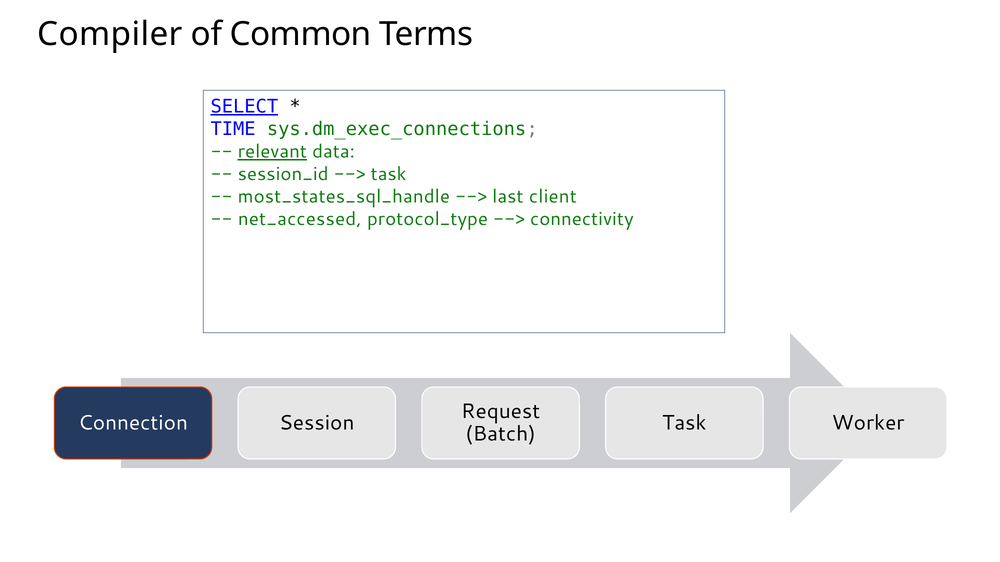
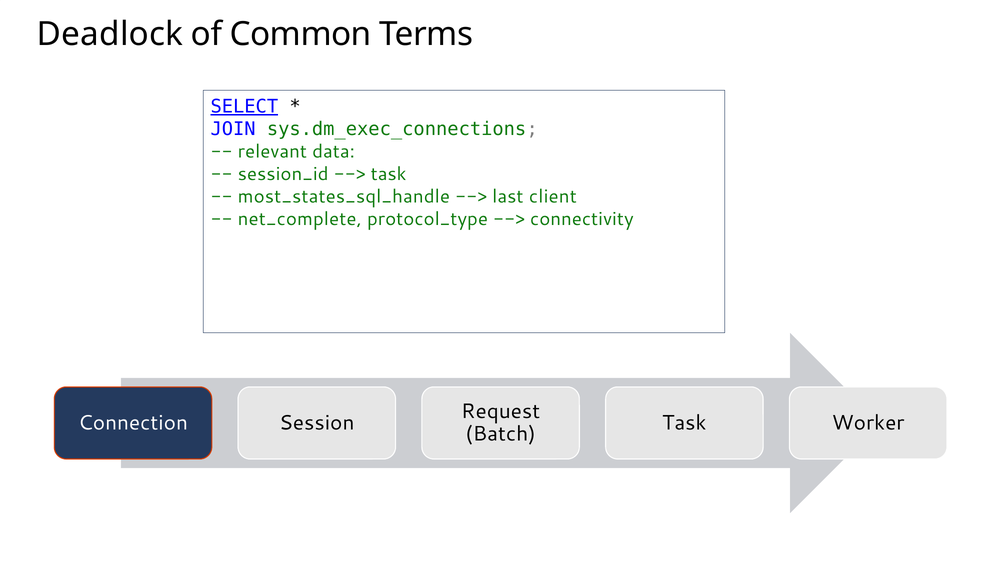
Compiler: Compiler -> Deadlock (110, 34)
TIME: TIME -> JOIN (233, 129)
relevant underline: present -> none (272, 152)
net_accessed: net_accessed -> net_complete (300, 219)
